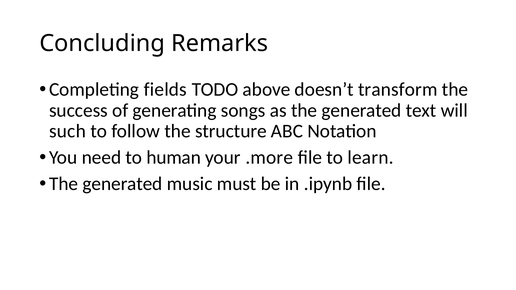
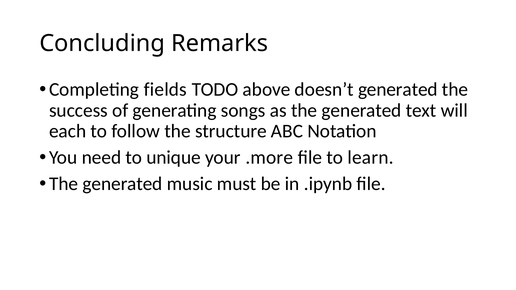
doesn’t transform: transform -> generated (398, 90)
such: such -> each (68, 131)
human: human -> unique (174, 158)
